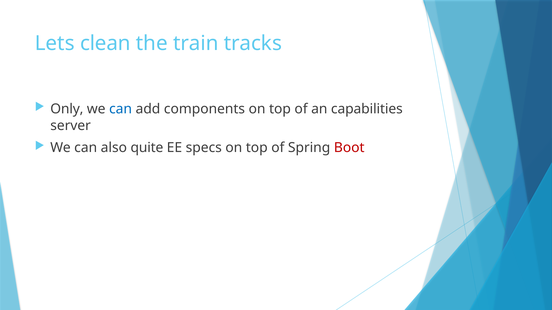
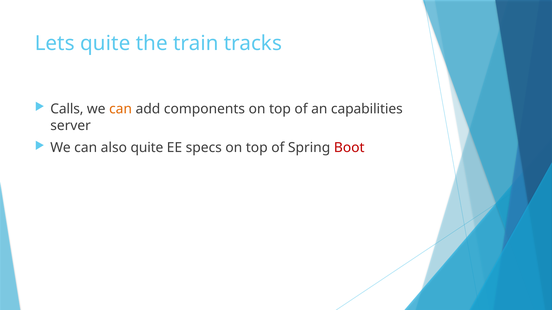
Lets clean: clean -> quite (105, 44)
Only: Only -> Calls (67, 109)
can colour: blue -> orange (121, 109)
